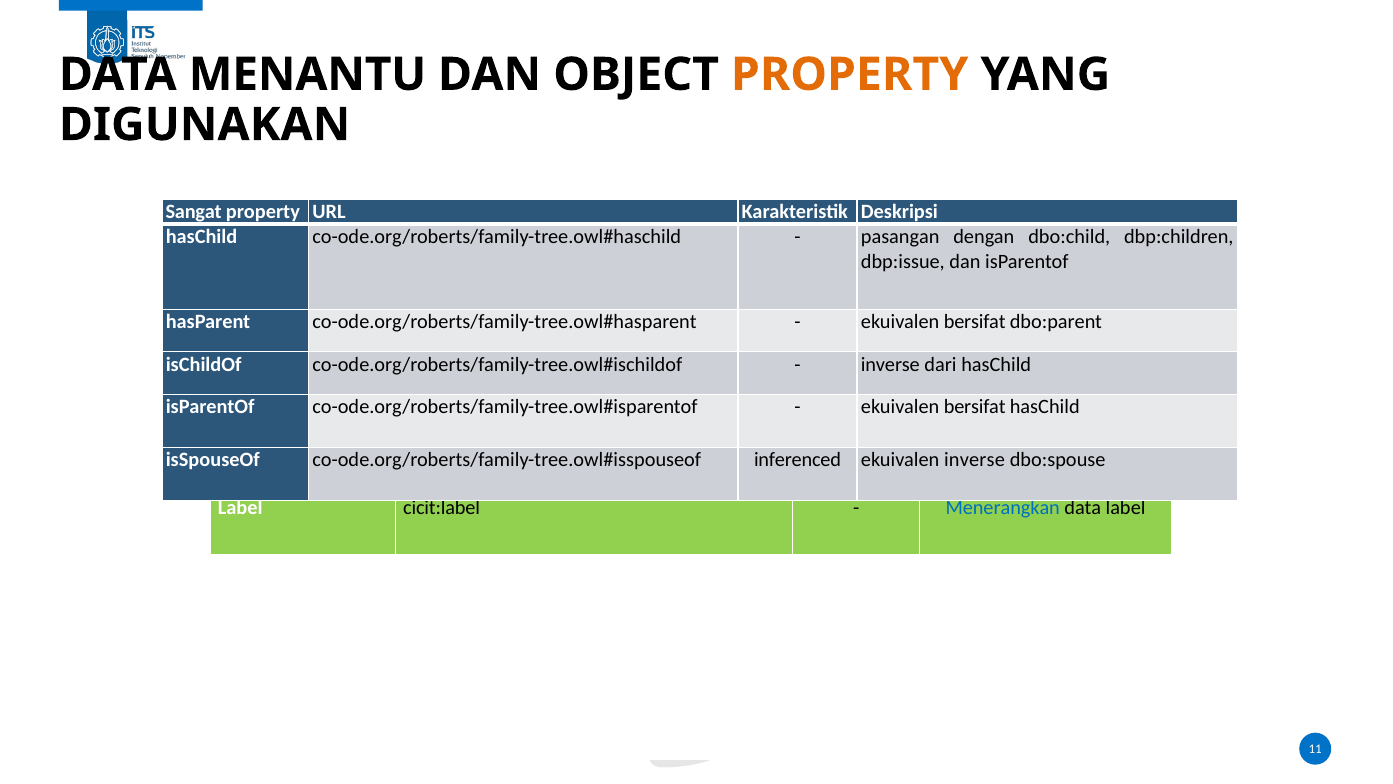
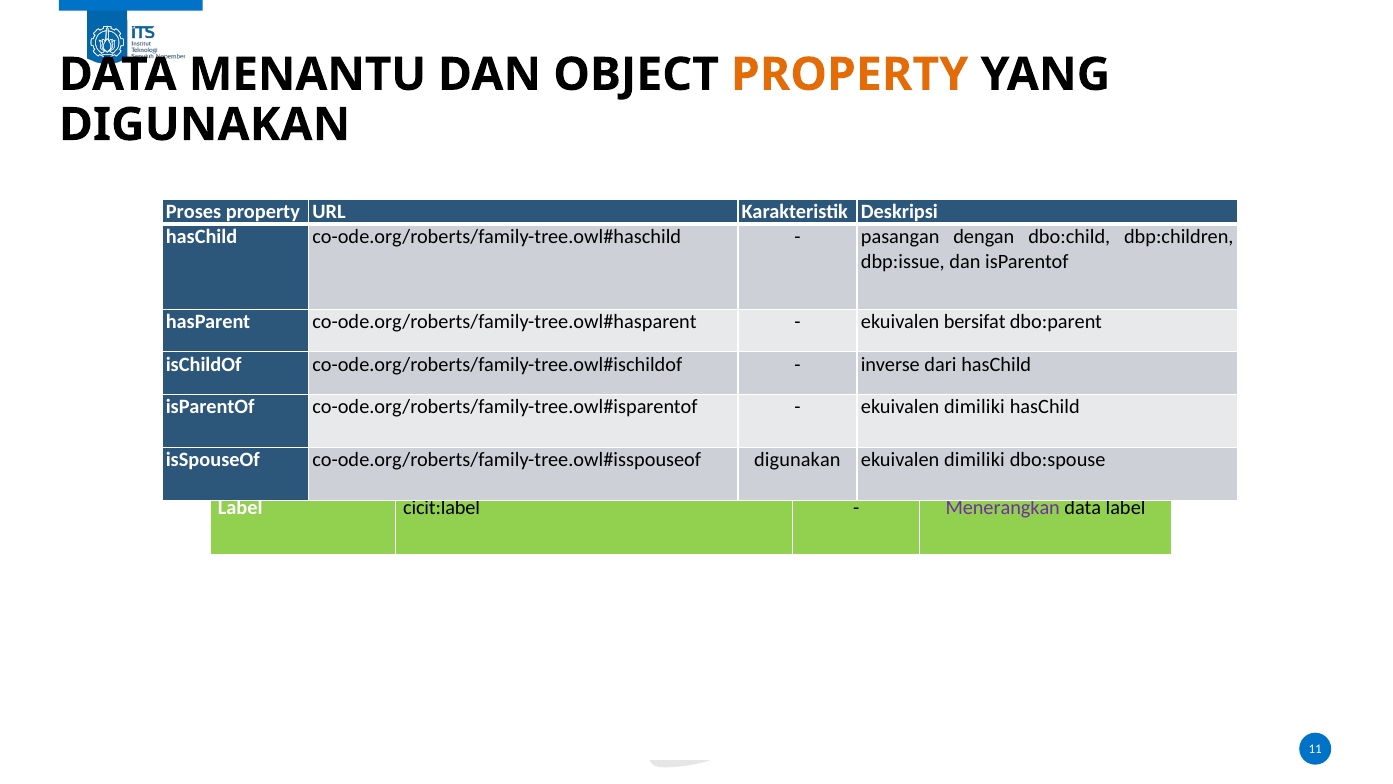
Sangat: Sangat -> Proses (194, 212)
bersifat: bersifat -> dimiliki (974, 407)
inferenced: inferenced -> digunakan (797, 460)
inverse: inverse -> dimiliki (974, 460)
Menerangkan colour: blue -> purple (1003, 508)
